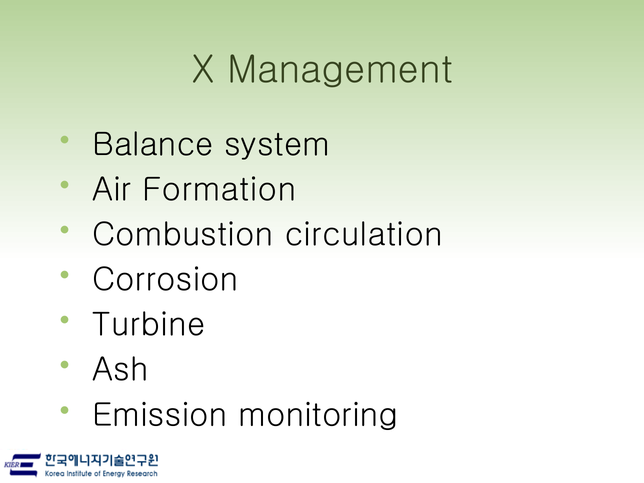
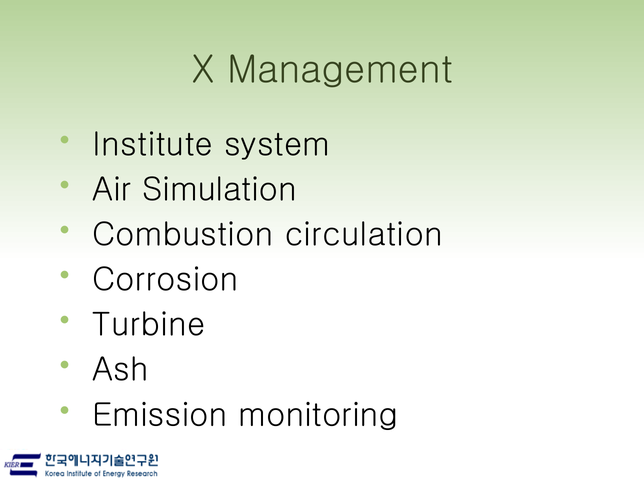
Balance: Balance -> Institute (153, 144)
Formation: Formation -> Simulation (220, 190)
